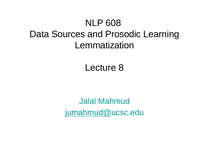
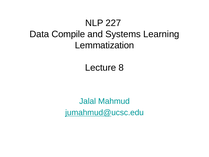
608: 608 -> 227 (113, 23)
Sources: Sources -> Compile (68, 34)
Prosodic: Prosodic -> Systems (123, 34)
